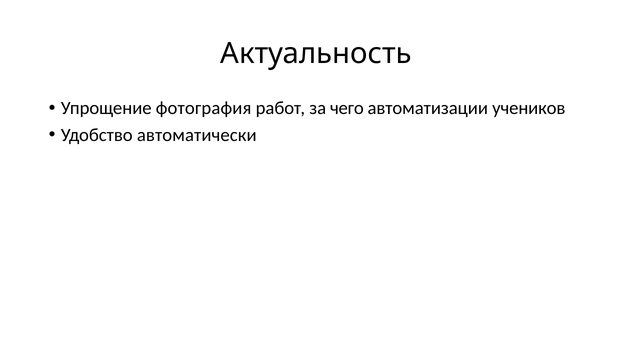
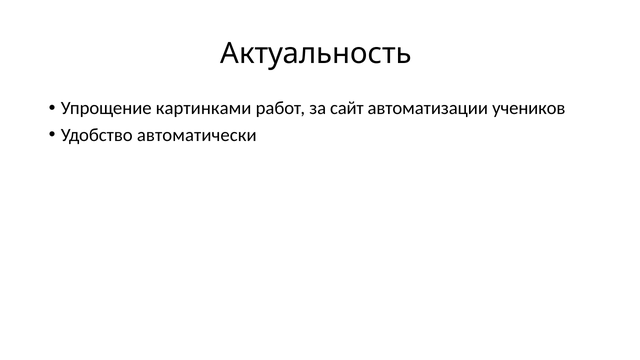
фотография: фотография -> картинками (204, 108)
чего: чего -> сайт (347, 108)
